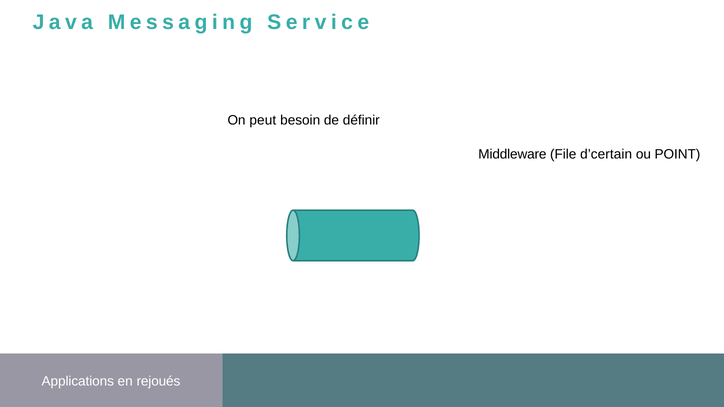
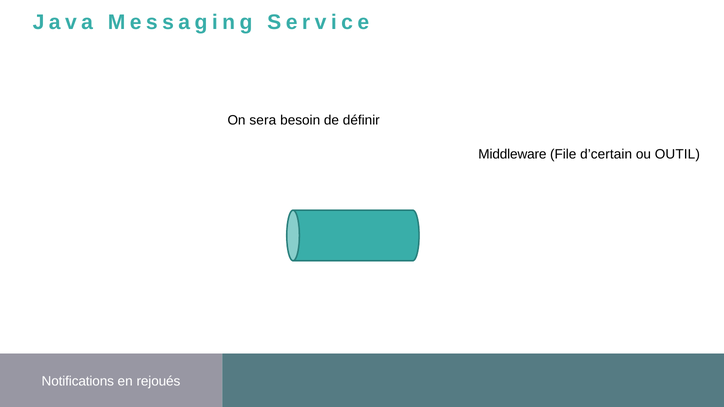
peut: peut -> sera (263, 121)
POINT: POINT -> OUTIL (677, 154)
Applications: Applications -> Notifications (78, 381)
